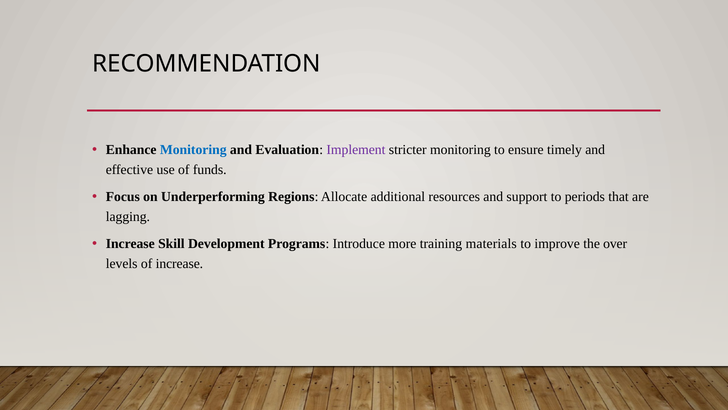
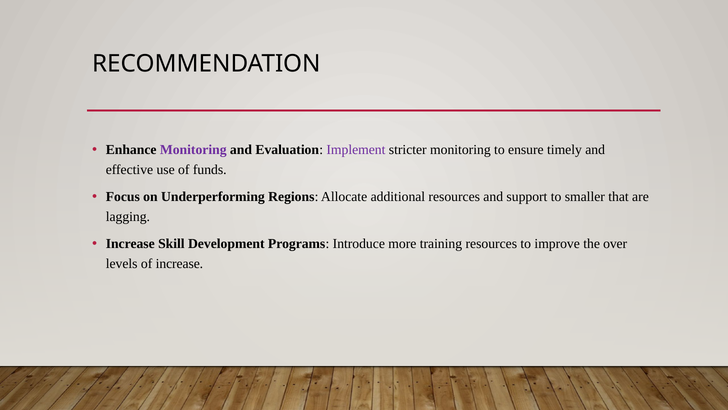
Monitoring colour: blue -> purple (193, 150)
periods: periods -> smaller (585, 197)
training materials: materials -> resources (491, 244)
